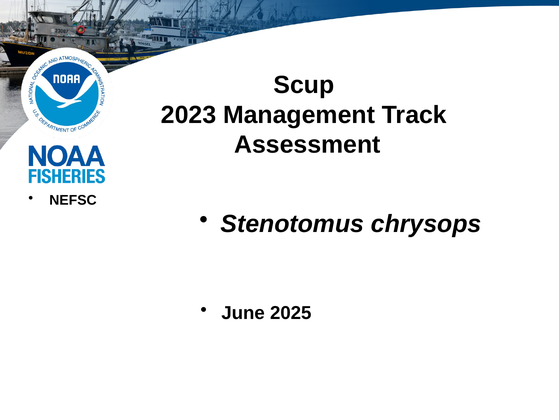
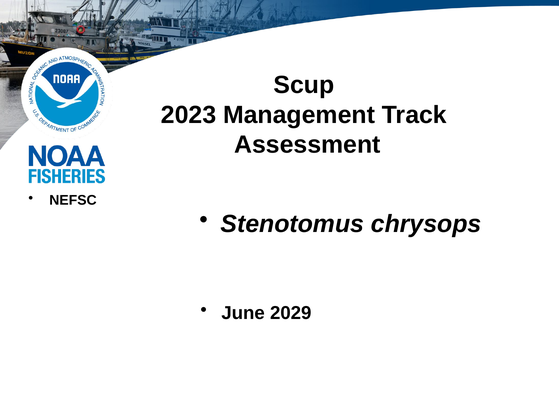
2025: 2025 -> 2029 (291, 312)
